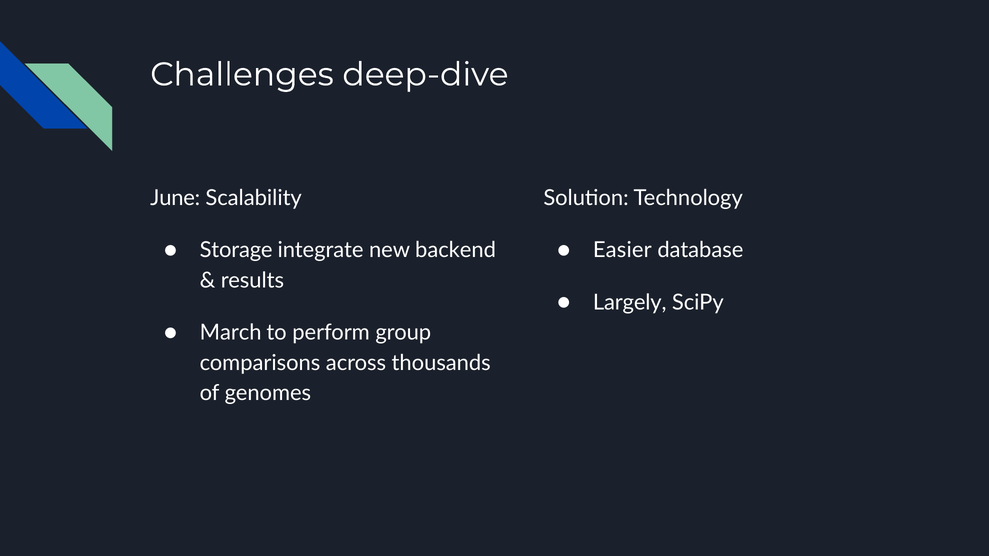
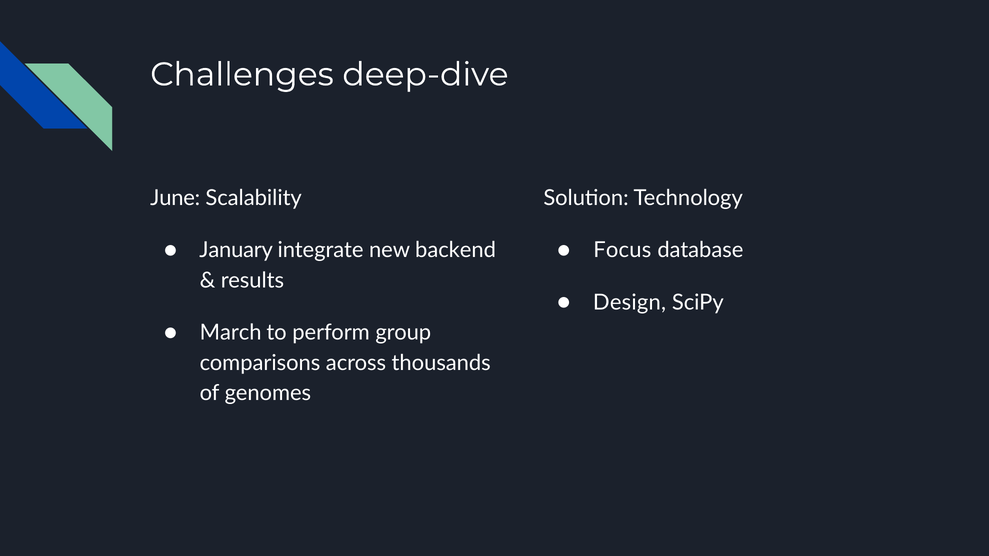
Storage: Storage -> January (236, 250)
Easier: Easier -> Focus (622, 250)
Largely: Largely -> Design (630, 303)
